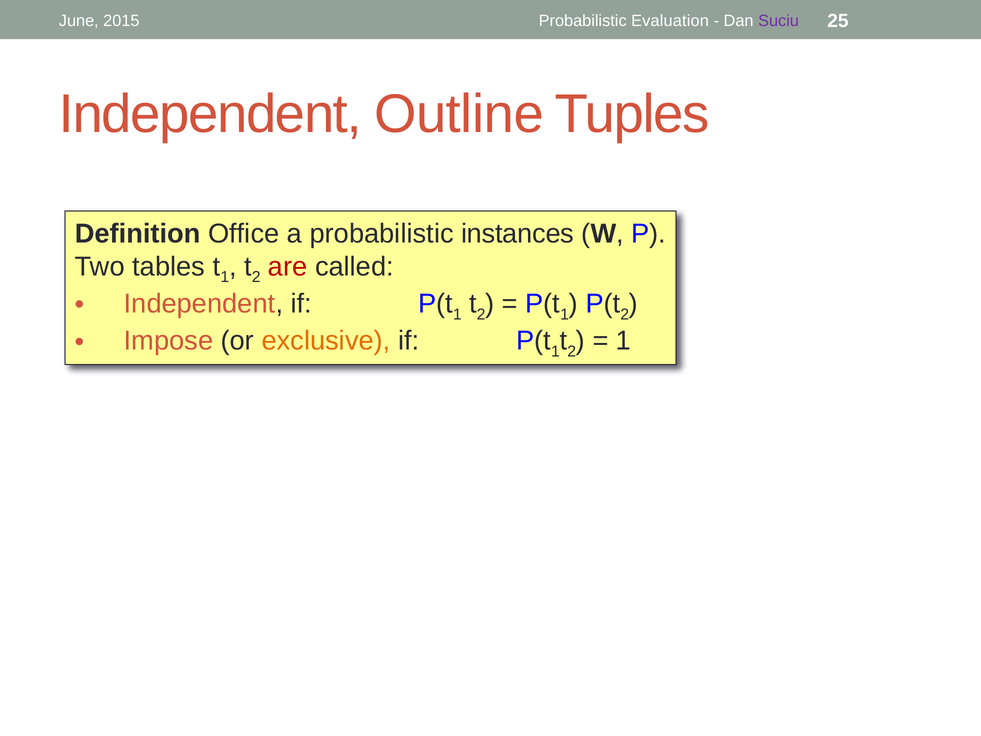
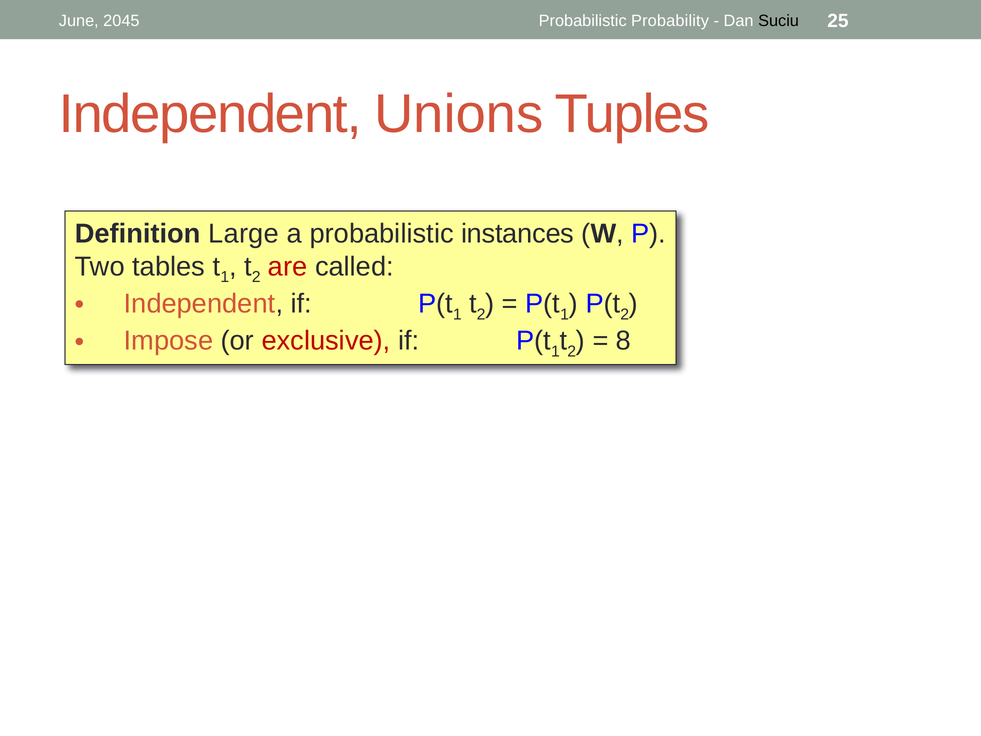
2015: 2015 -> 2045 (121, 21)
Evaluation: Evaluation -> Probability (670, 21)
Suciu colour: purple -> black (779, 21)
Outline: Outline -> Unions (459, 114)
Office: Office -> Large (244, 234)
exclusive colour: orange -> red (326, 341)
1: 1 -> 8 (624, 341)
